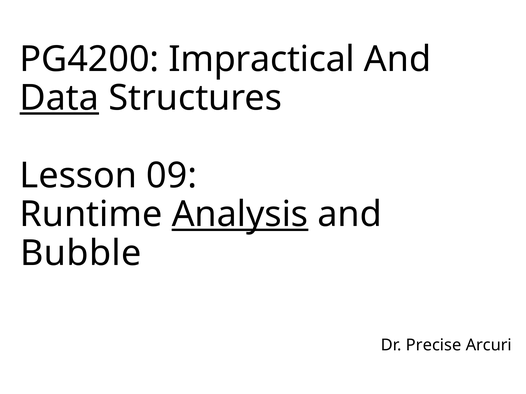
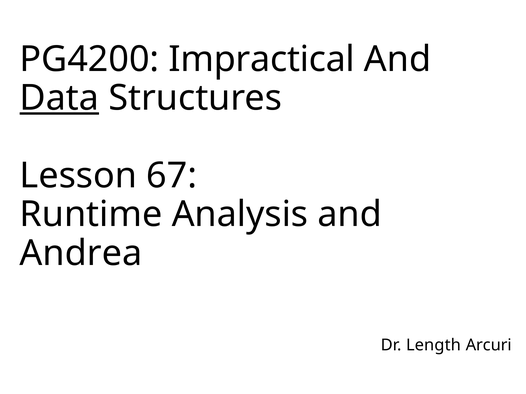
09: 09 -> 67 (172, 176)
Analysis underline: present -> none (240, 215)
Bubble: Bubble -> Andrea (81, 254)
Precise: Precise -> Length (434, 346)
